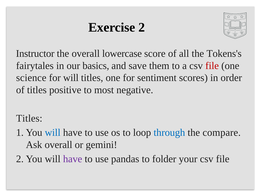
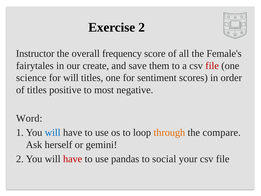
lowercase: lowercase -> frequency (122, 53)
Tokens's: Tokens's -> Female's (224, 53)
basics: basics -> create (96, 66)
Titles: Titles -> Word (29, 118)
through colour: blue -> orange (169, 132)
Ask overall: overall -> herself (58, 145)
have colour: purple -> red (73, 159)
folder: folder -> social (164, 159)
